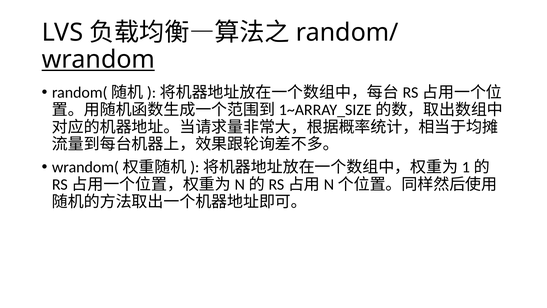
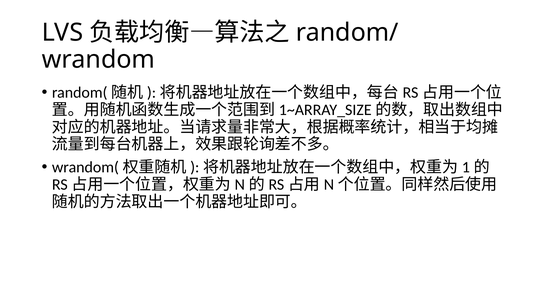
wrandom underline: present -> none (98, 59)
